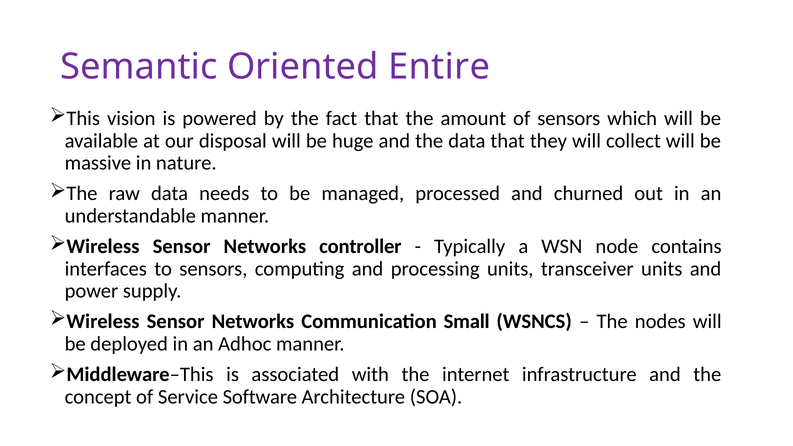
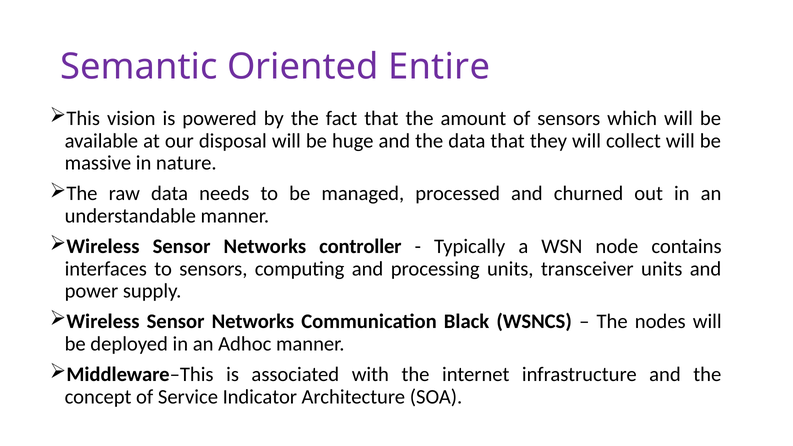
Small: Small -> Black (467, 322)
Software: Software -> Indicator (260, 397)
